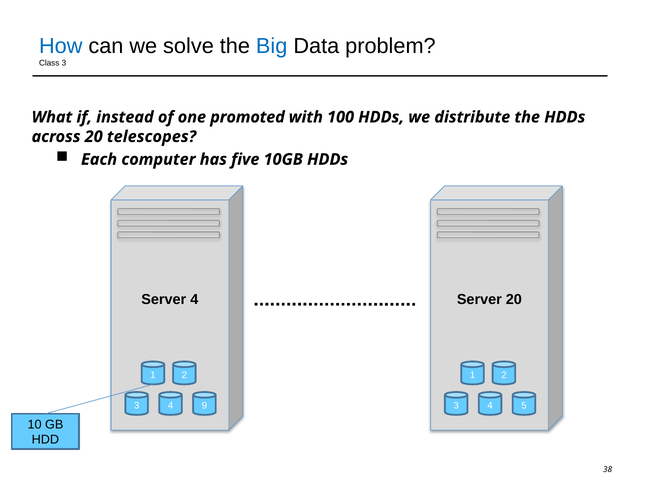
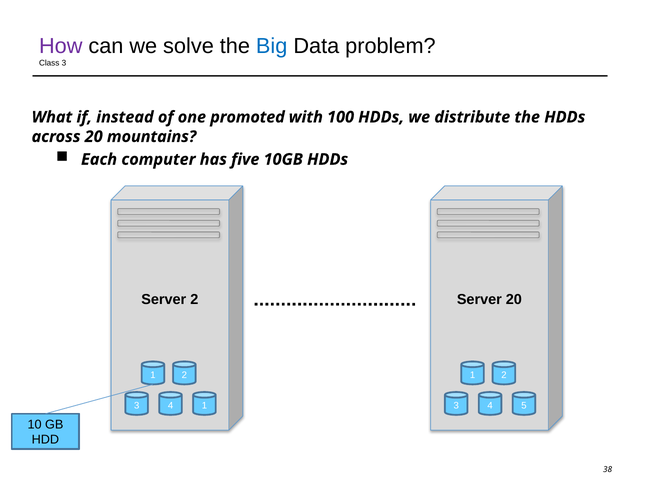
How colour: blue -> purple (61, 46)
telescopes: telescopes -> mountains (152, 137)
Server 4: 4 -> 2 (194, 300)
4 9: 9 -> 1 (204, 406)
